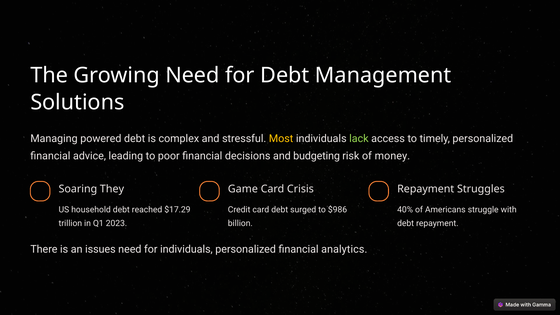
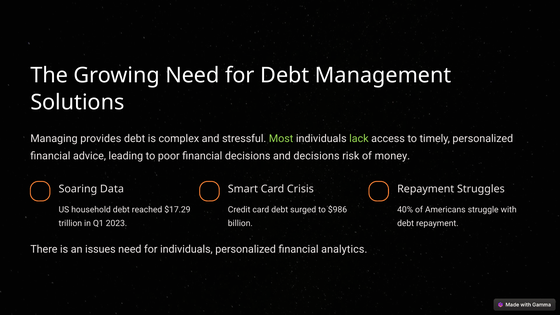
powered: powered -> provides (101, 139)
Most colour: yellow -> light green (281, 139)
and budgeting: budgeting -> decisions (316, 156)
They: They -> Data (112, 189)
Game: Game -> Smart (243, 189)
